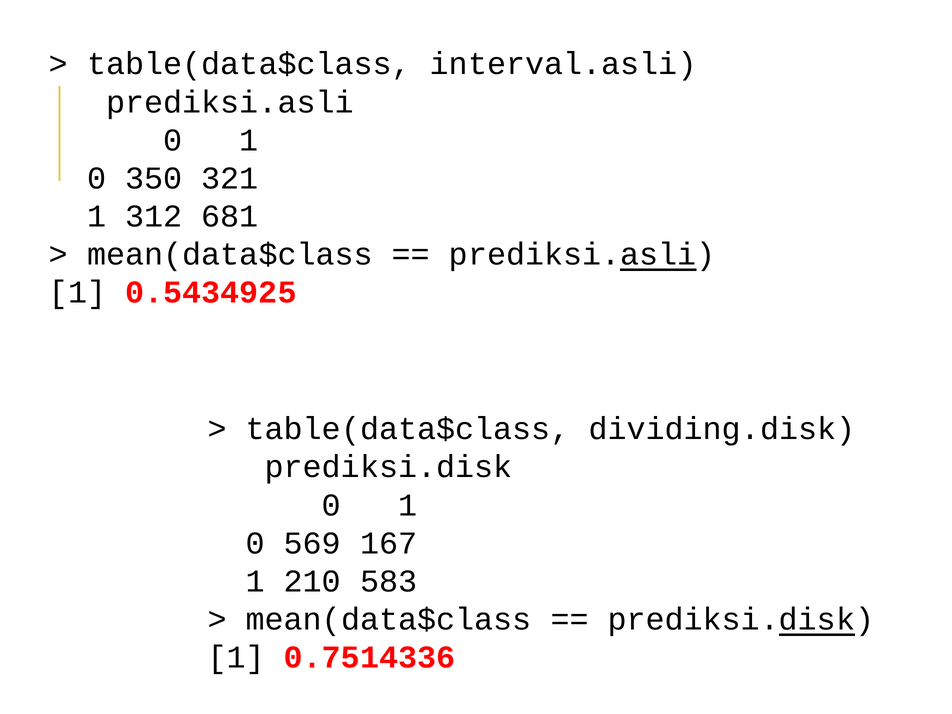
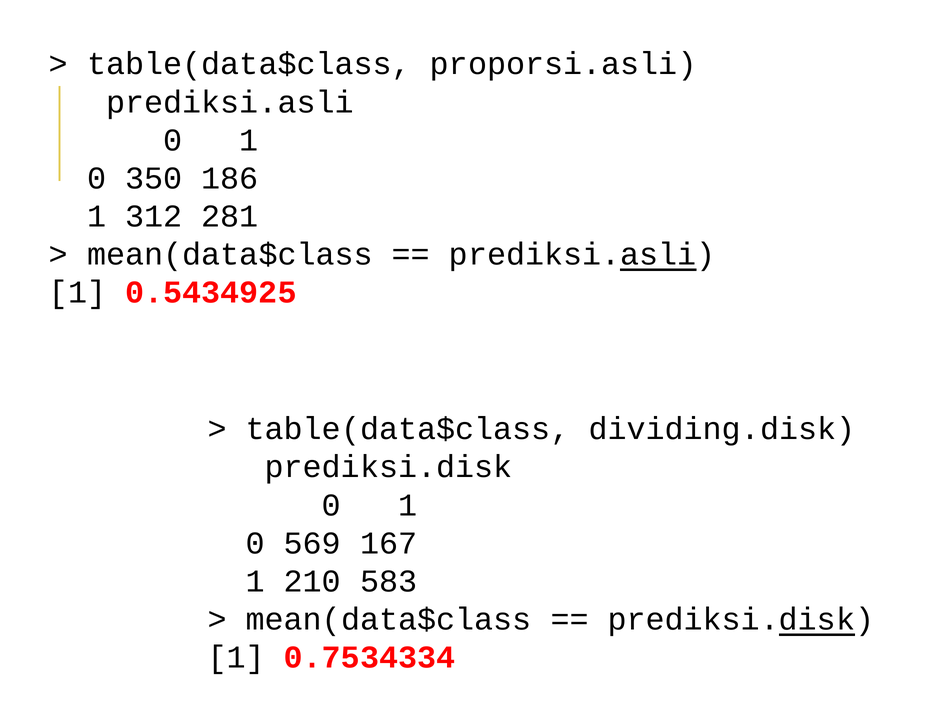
interval.asli: interval.asli -> proporsi.asli (563, 64)
321: 321 -> 186 (230, 178)
681: 681 -> 281 (230, 216)
0.7514336: 0.7514336 -> 0.7534334 (370, 657)
